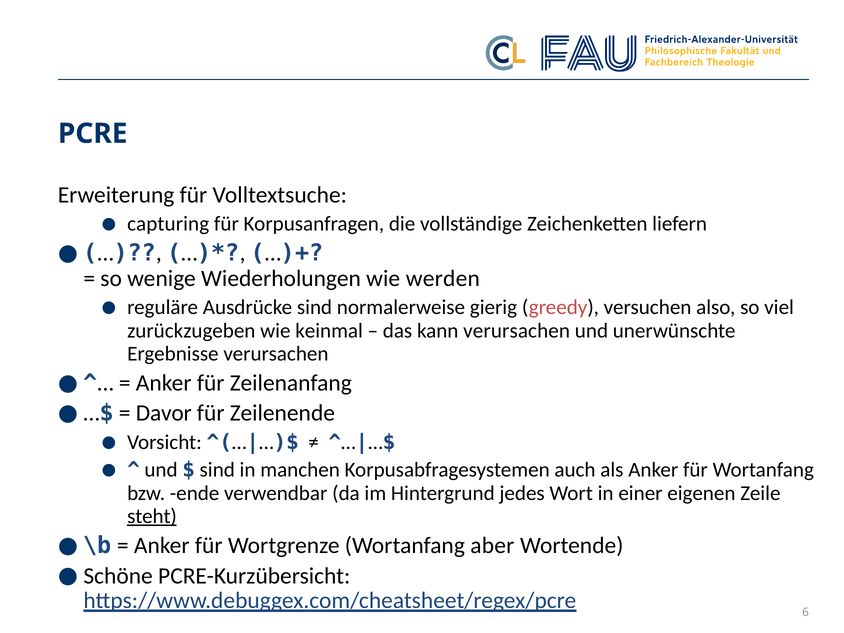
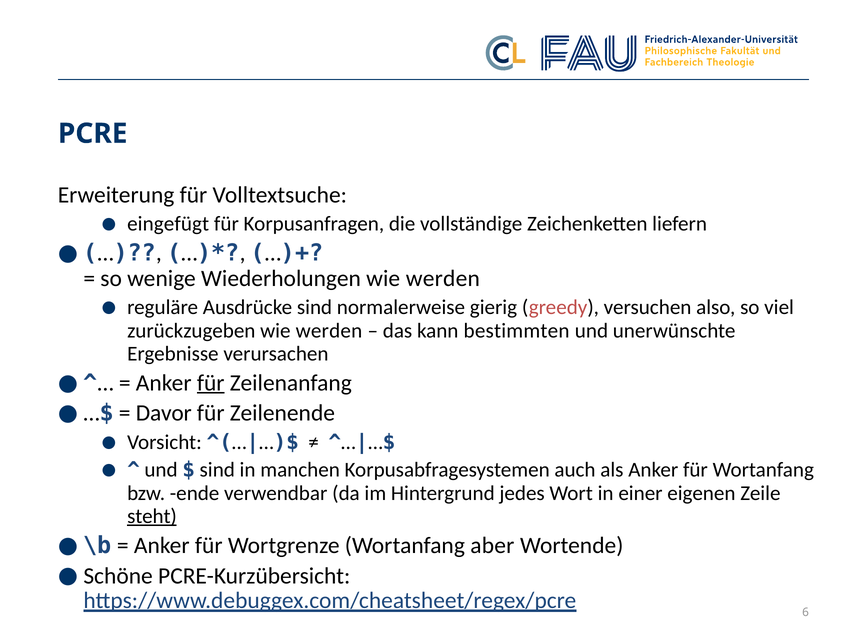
capturing: capturing -> eingefügt (168, 224)
zurückzugeben wie keinmal: keinmal -> werden (329, 331)
kann verursachen: verursachen -> bestimmten (517, 331)
für underline: none -> present (211, 383)
